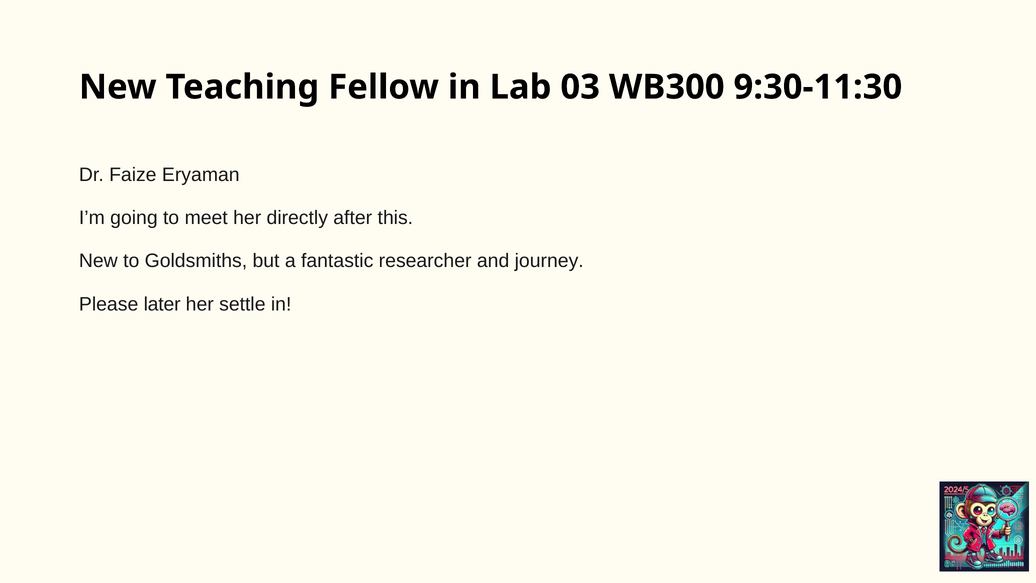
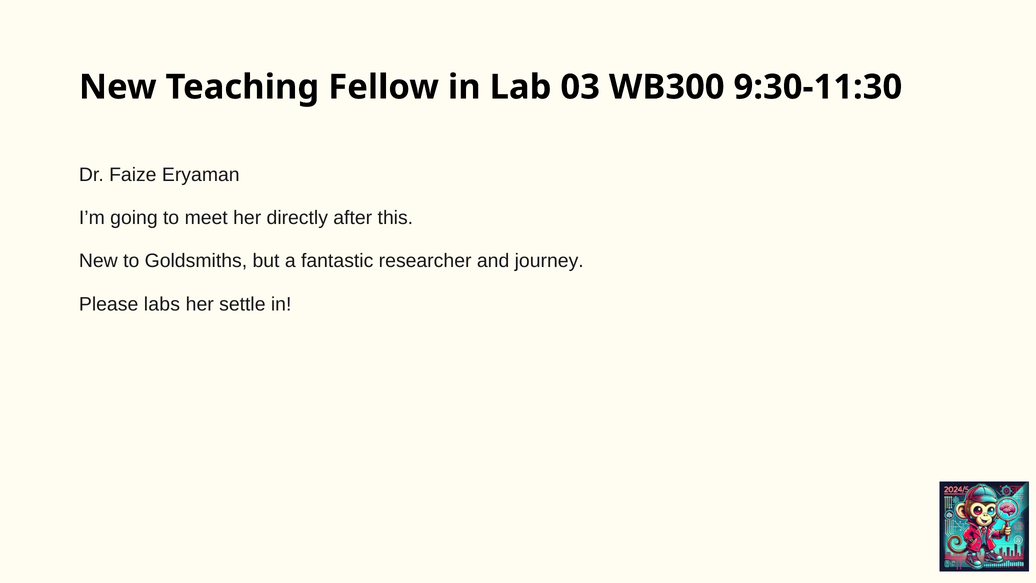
later: later -> labs (162, 304)
